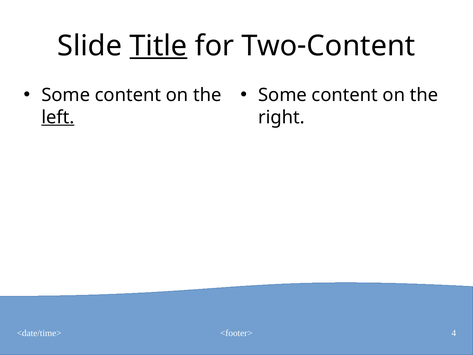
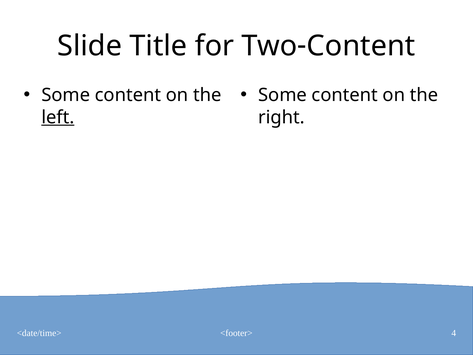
Title underline: present -> none (158, 46)
